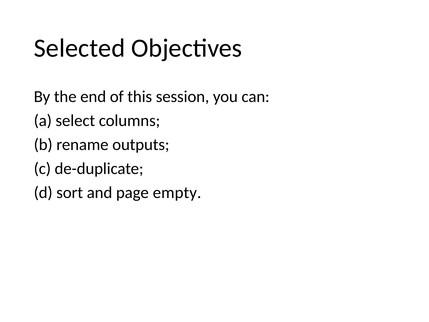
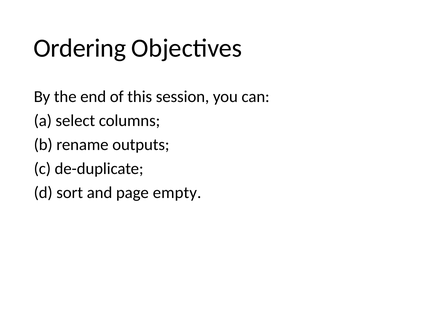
Selected: Selected -> Ordering (80, 48)
